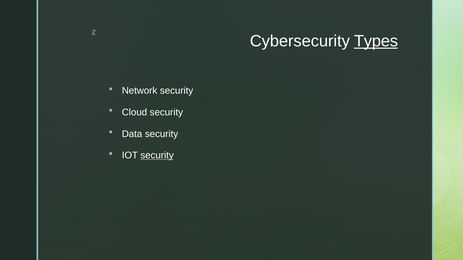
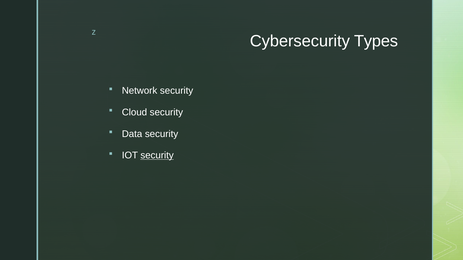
Types underline: present -> none (376, 41)
